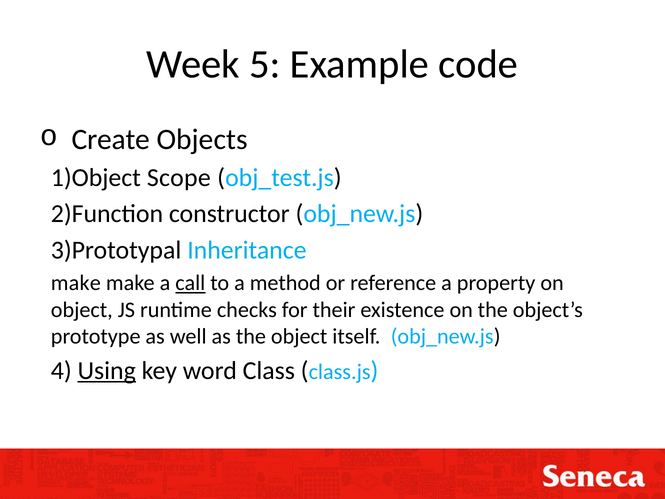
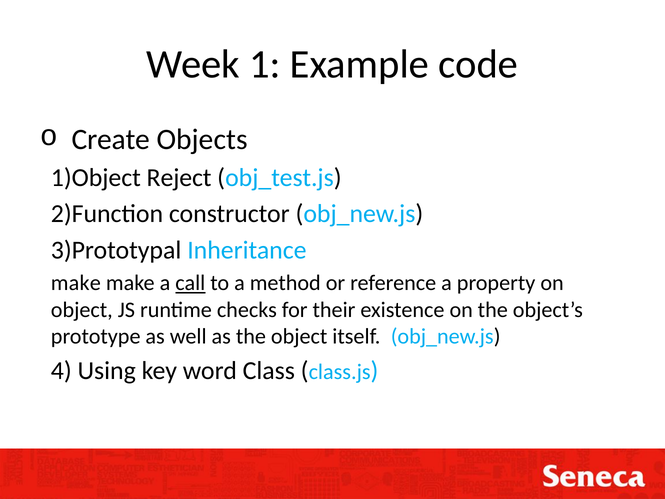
5: 5 -> 1 (265, 64)
Scope: Scope -> Reject (179, 178)
Using underline: present -> none (107, 370)
